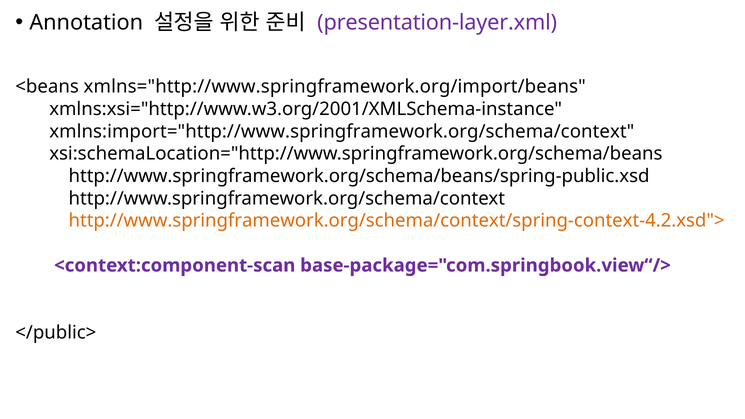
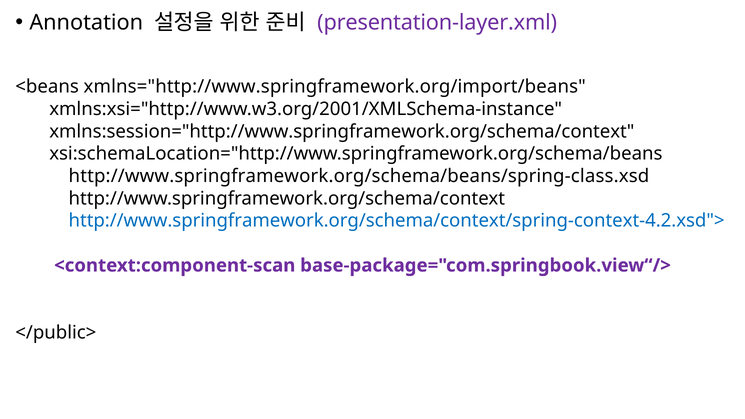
xmlns:import="http://www.springframework.org/schema/context: xmlns:import="http://www.springframework.org/schema/context -> xmlns:session="http://www.springframework.org/schema/context (342, 131)
http://www.springframework.org/schema/beans/spring-public.xsd: http://www.springframework.org/schema/beans/spring-public.xsd -> http://www.springframework.org/schema/beans/spring-class.xsd (359, 176)
http://www.springframework.org/schema/context/spring-context-4.2.xsd"> colour: orange -> blue (397, 221)
